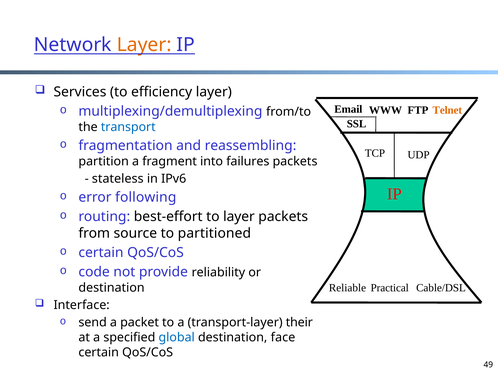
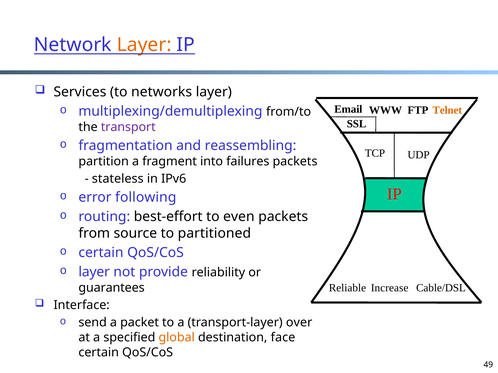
efficiency: efficiency -> networks (162, 92)
transport colour: blue -> purple (128, 127)
to layer: layer -> even (239, 217)
code: code -> layer (94, 272)
Practical: Practical -> Increase (390, 288)
destination: destination -> guarantees (112, 288)
their: their -> over (299, 323)
global colour: blue -> orange (177, 338)
